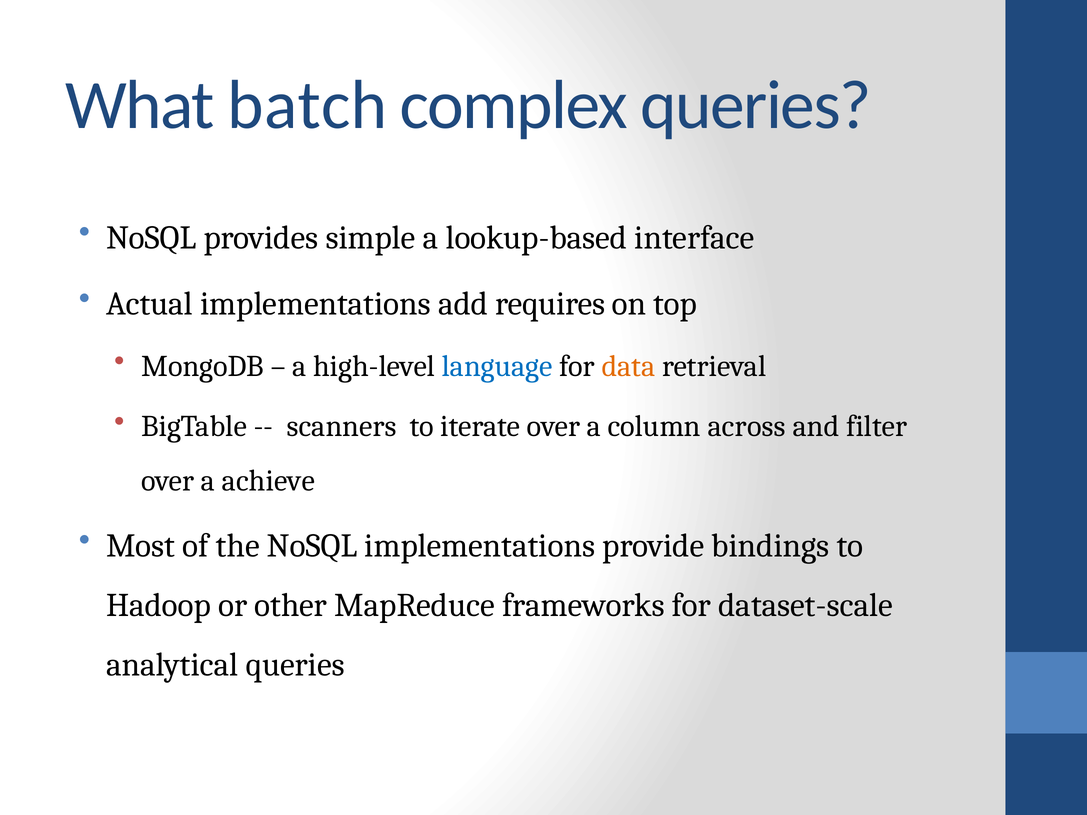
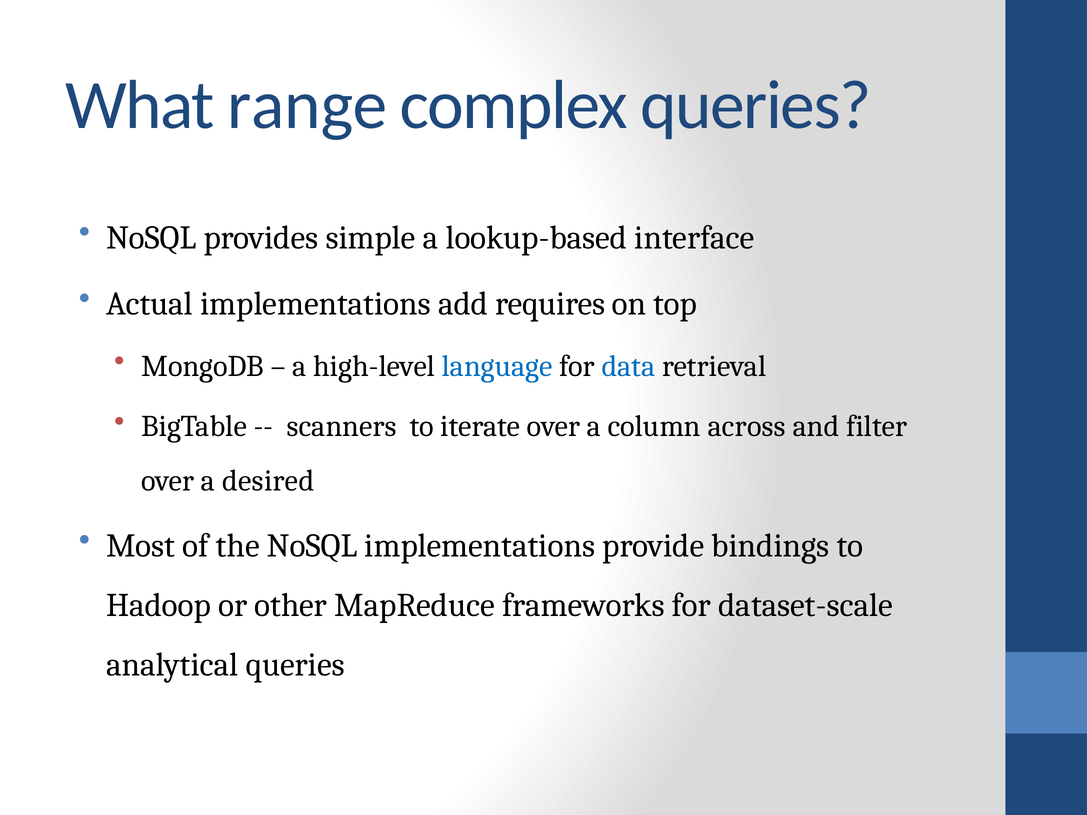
batch: batch -> range (307, 105)
data colour: orange -> blue (629, 366)
achieve: achieve -> desired (268, 481)
